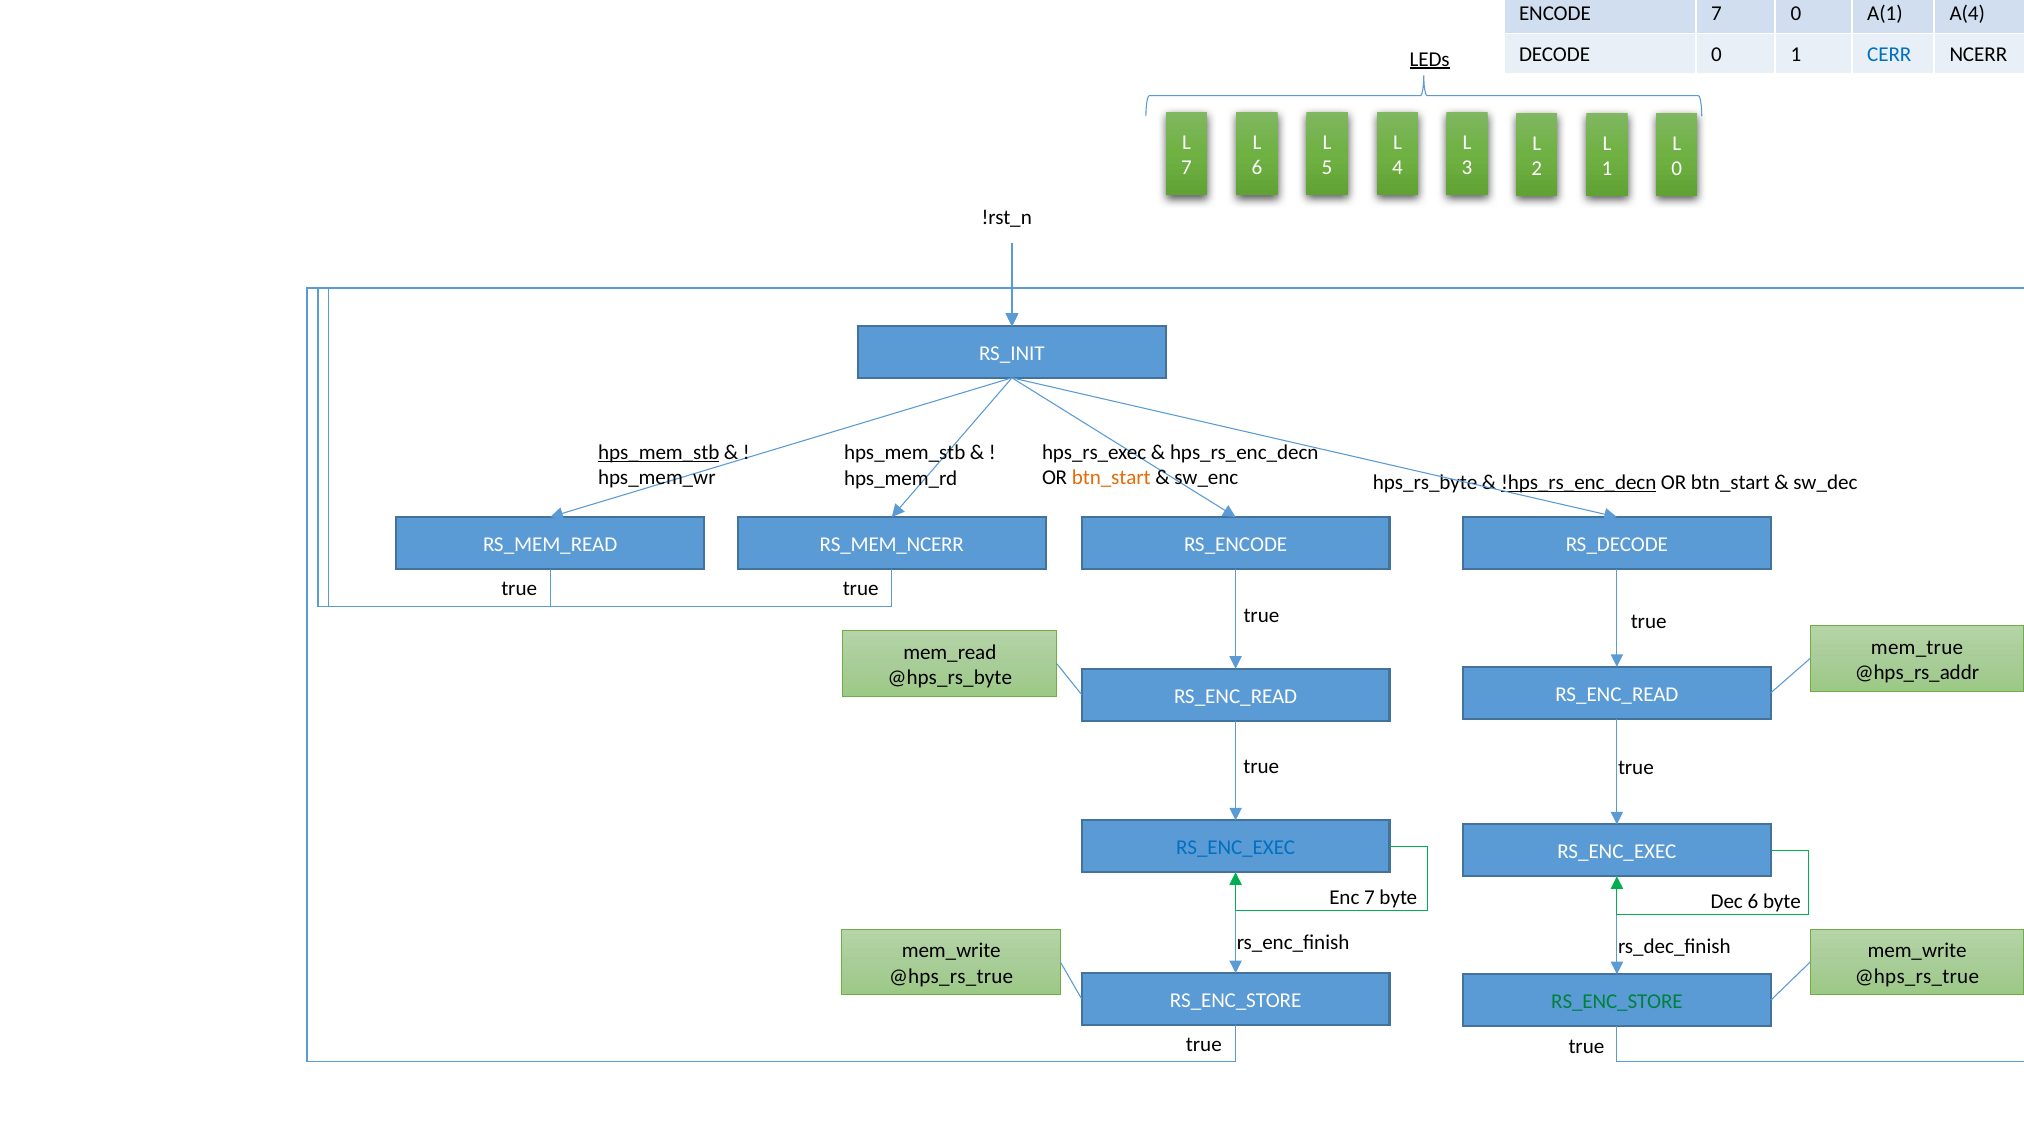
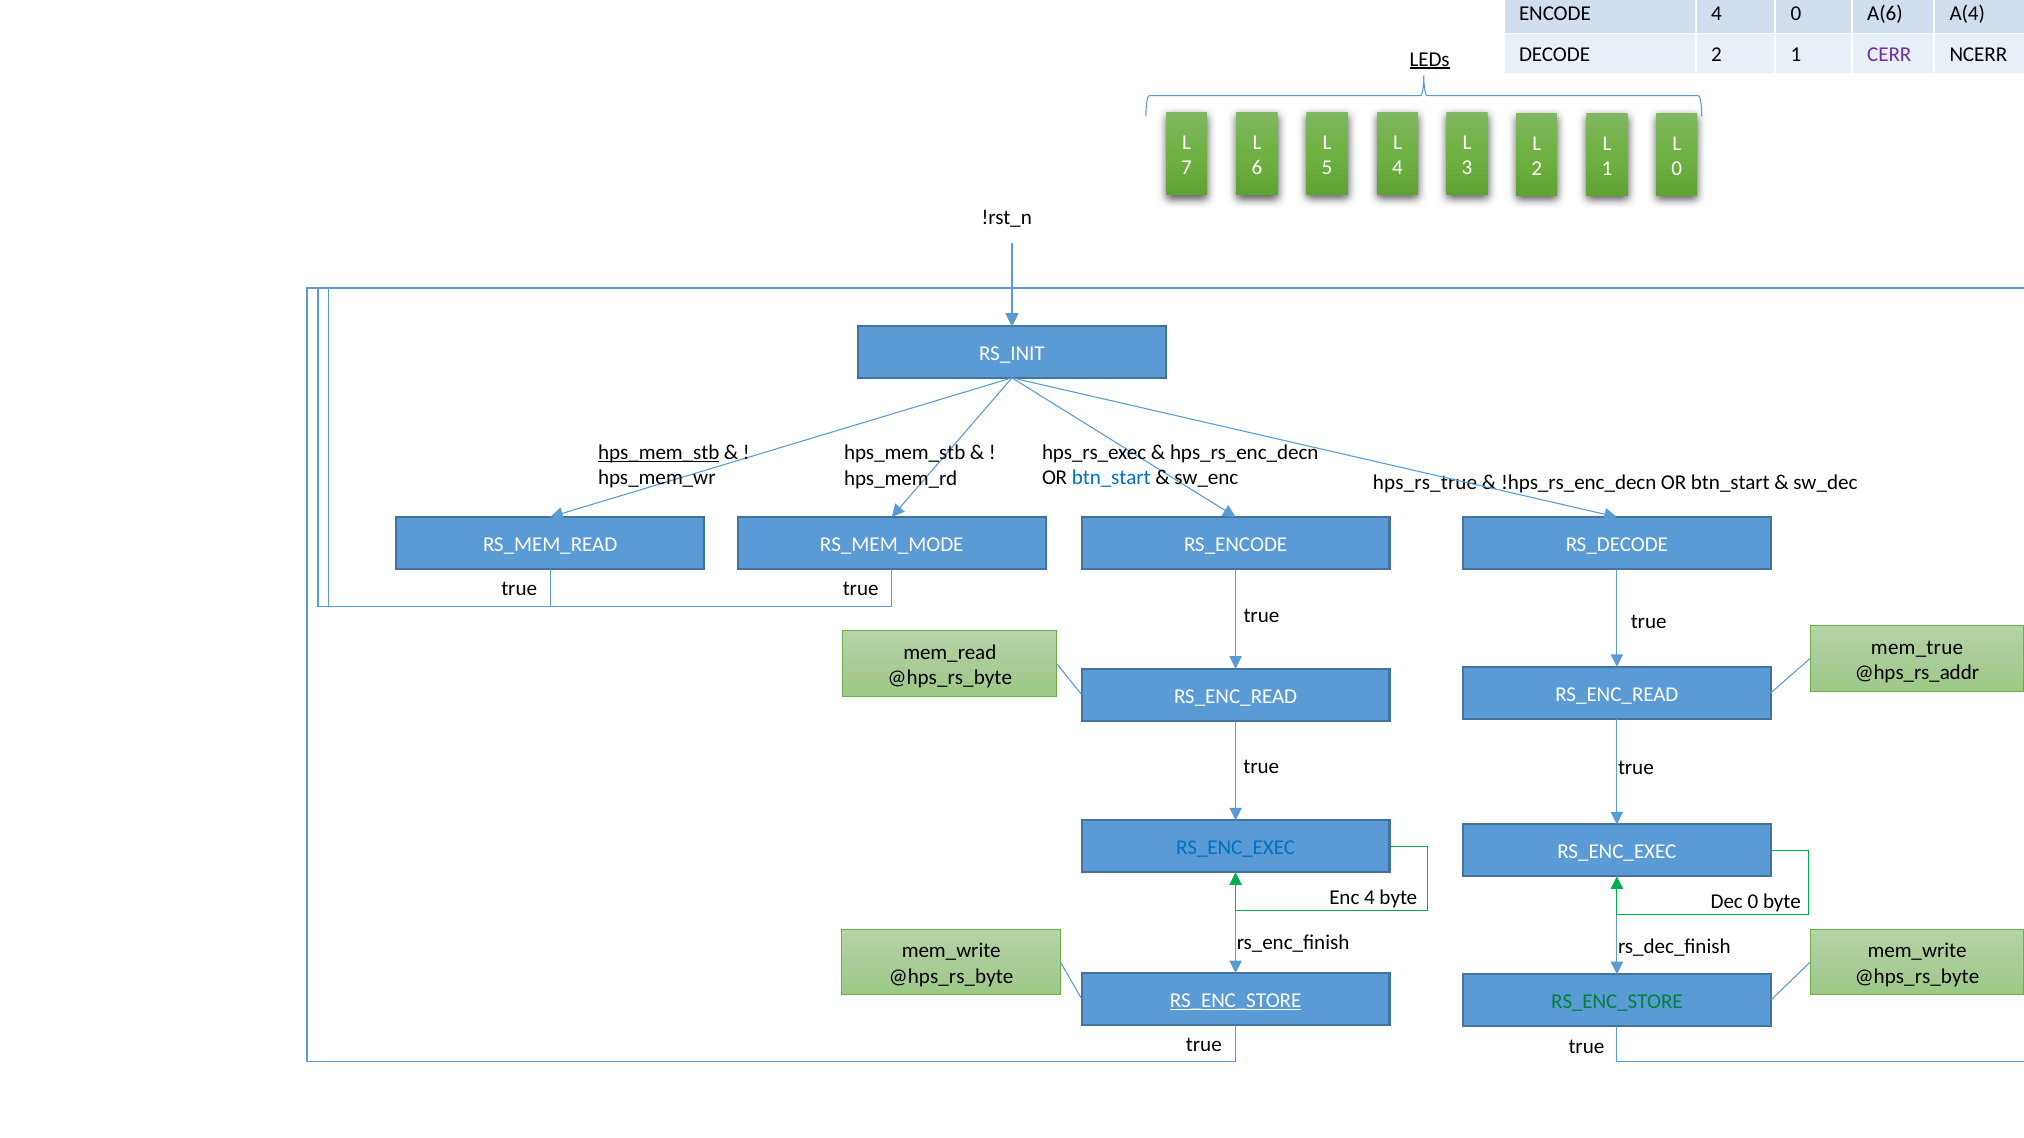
ENCODE 7: 7 -> 4 (1716, 14)
0 A(1: A(1 -> A(6 (1885, 14)
DECODE 0: 0 -> 2 (1716, 54)
CERR colour: blue -> purple (1889, 54)
btn_start colour: orange -> blue (1111, 478)
hps_rs_byte: hps_rs_byte -> hps_rs_true (1425, 482)
!hps_rs_enc_decn underline: present -> none (1579, 482)
RS_MEM_NCERR: RS_MEM_NCERR -> RS_MEM_MODE (892, 545)
Enc 7: 7 -> 4 (1369, 898)
Dec 6: 6 -> 0 (1753, 902)
@hps_rs_true: @hps_rs_true -> @hps_rs_byte (951, 977)
@hps_rs_true: @hps_rs_true -> @hps_rs_byte (1917, 977)
RS_ENC_STORE underline: none -> present (1236, 1001)
